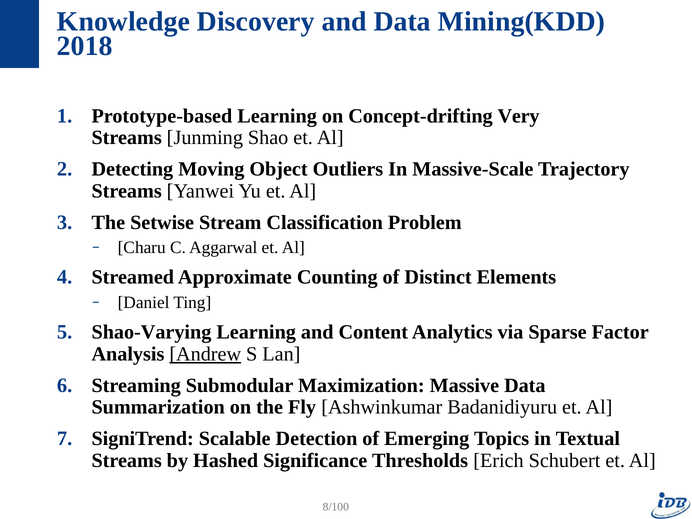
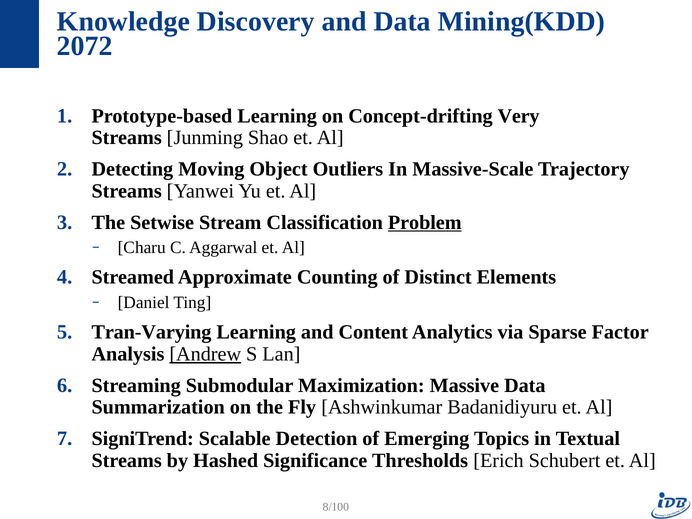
2018: 2018 -> 2072 (85, 46)
Problem underline: none -> present (425, 222)
Shao-Varying: Shao-Varying -> Tran-Varying (151, 332)
